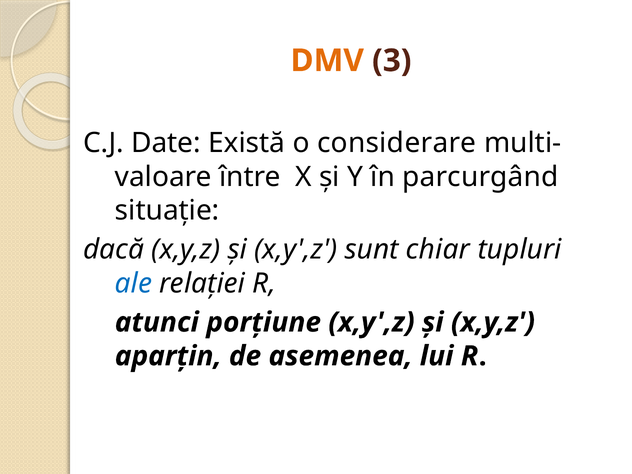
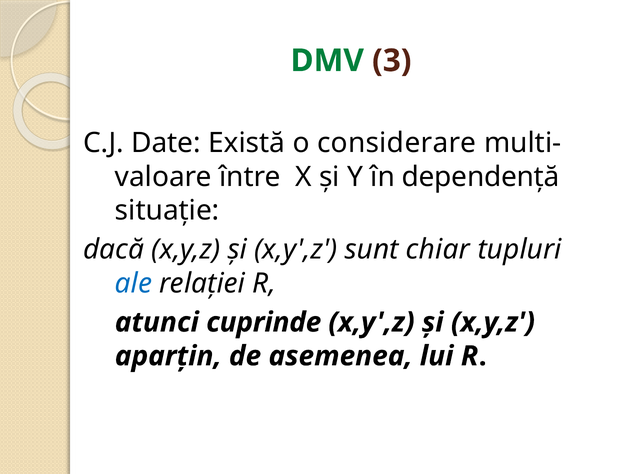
DMV colour: orange -> green (327, 61)
parcurgând: parcurgând -> dependenţă (481, 177)
porţiune: porţiune -> cuprinde (264, 322)
